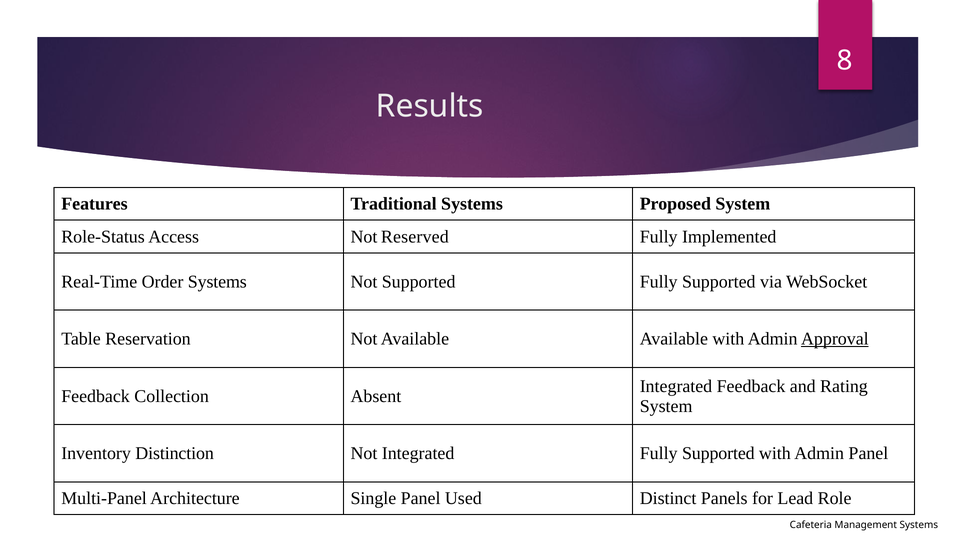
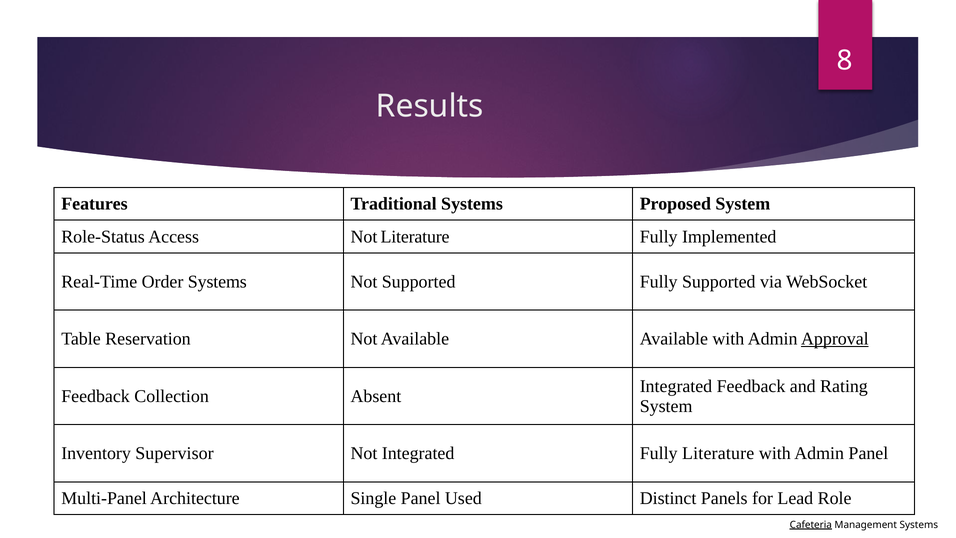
Not Reserved: Reserved -> Literature (415, 237)
Distinction: Distinction -> Supervisor (175, 453)
Integrated Fully Supported: Supported -> Literature (718, 453)
Cafeteria underline: none -> present (811, 524)
